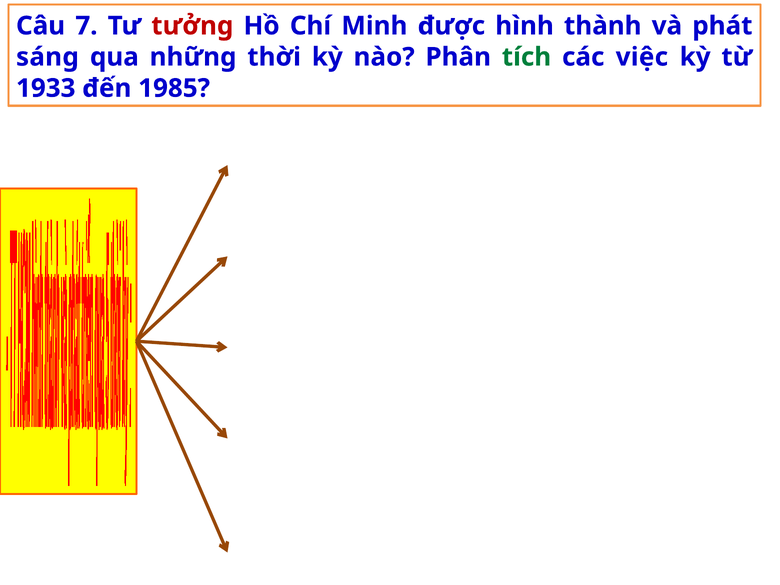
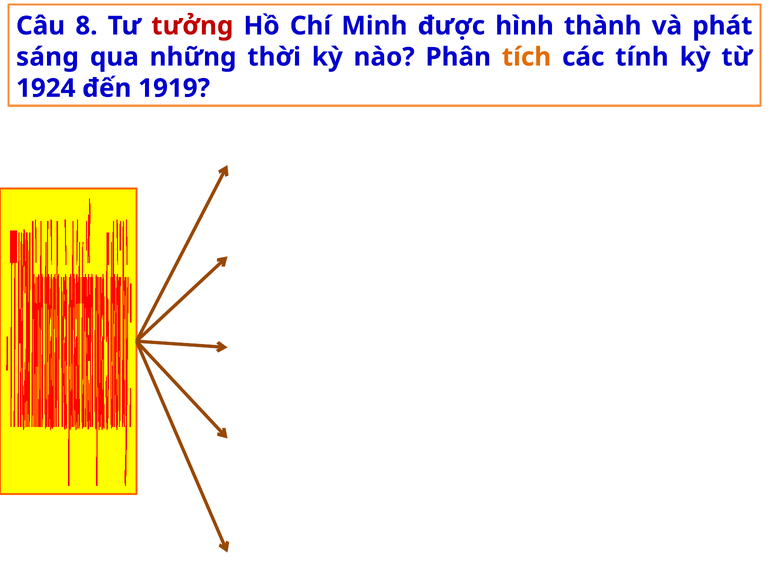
7: 7 -> 8 (86, 26)
tích colour: green -> orange (527, 57)
việc: việc -> tính (642, 57)
1933: 1933 -> 1924 (46, 88)
1985: 1985 -> 1919 (174, 88)
